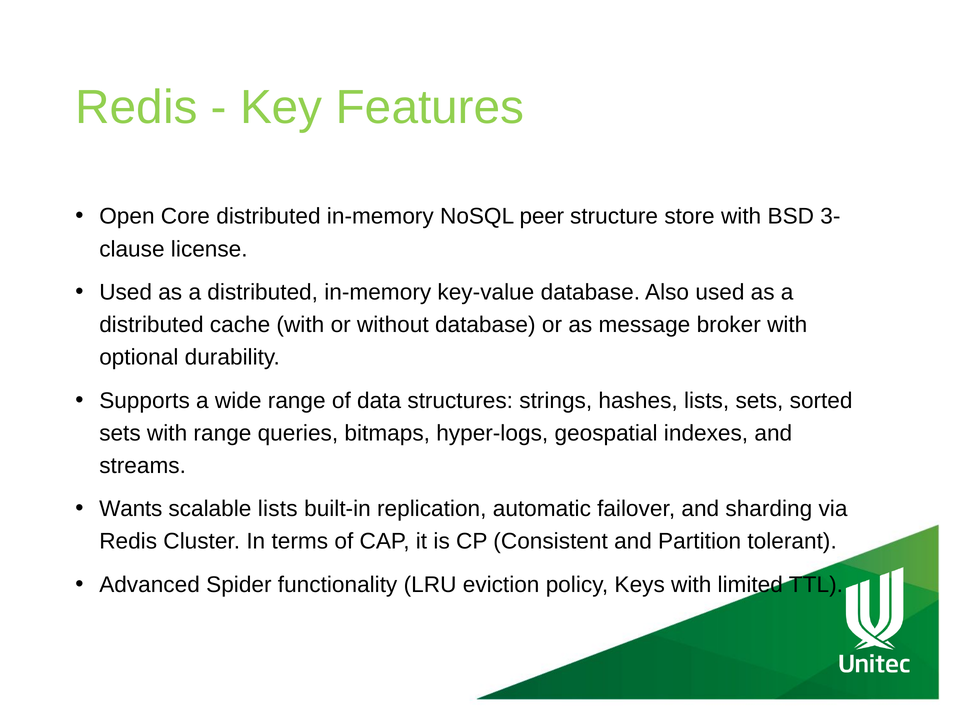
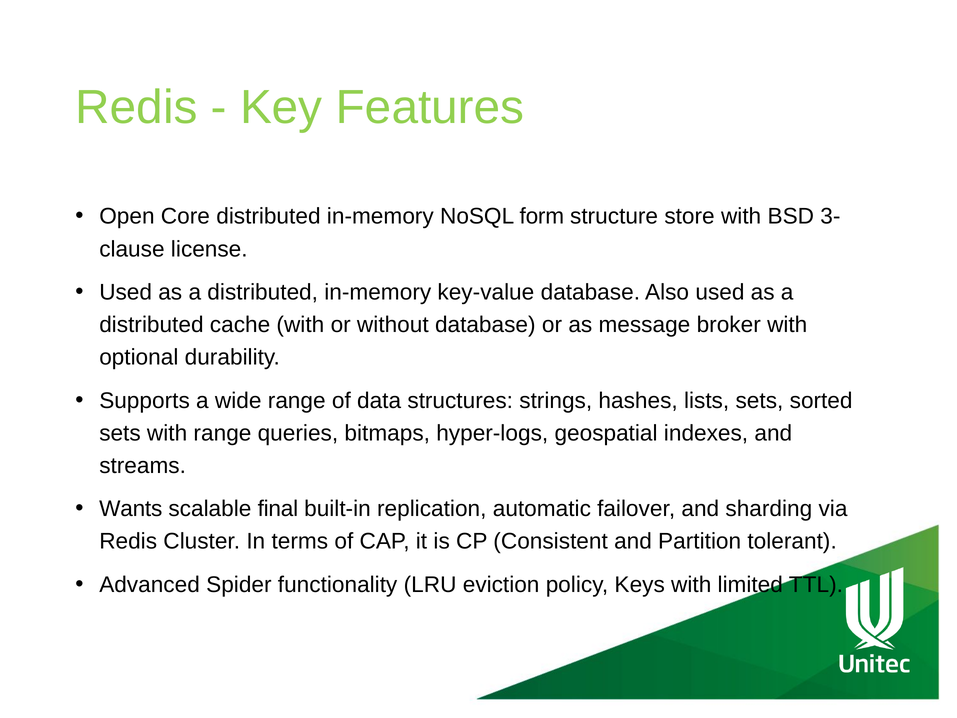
peer: peer -> form (542, 216)
scalable lists: lists -> final (278, 509)
